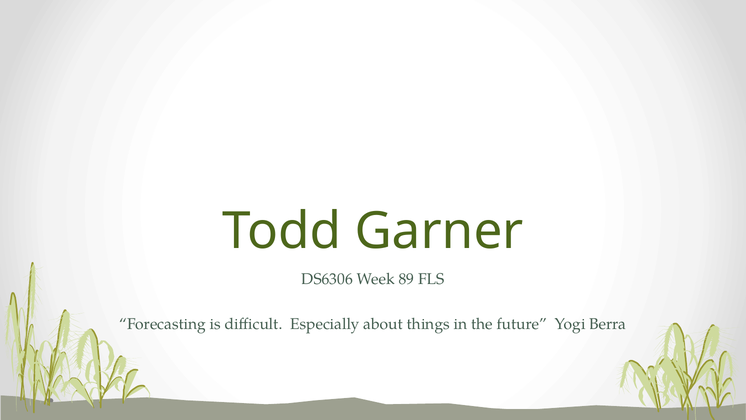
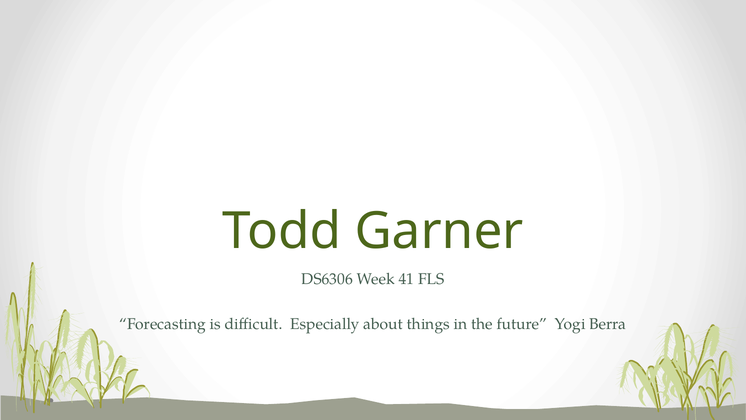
89: 89 -> 41 (406, 279)
